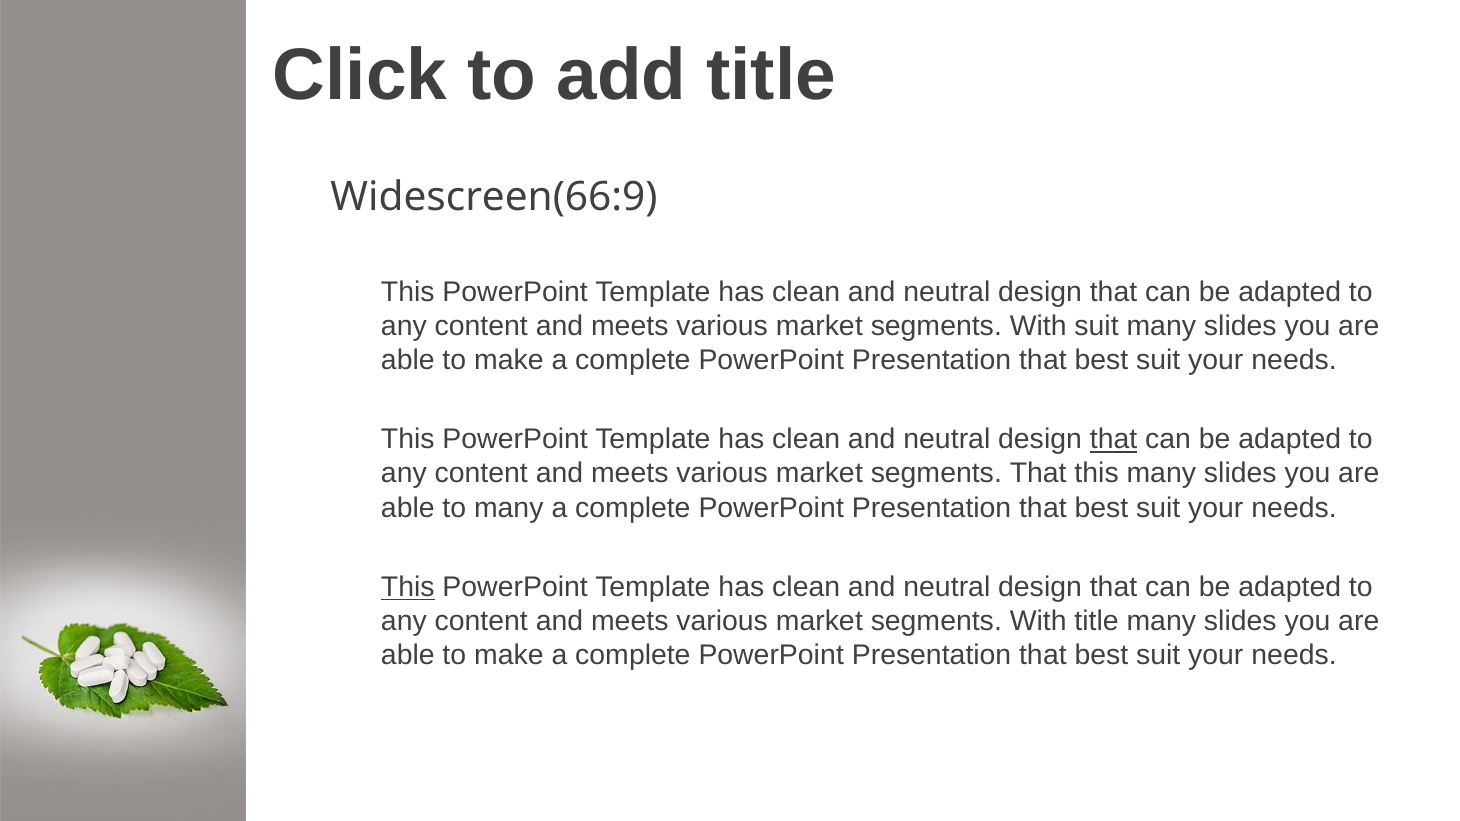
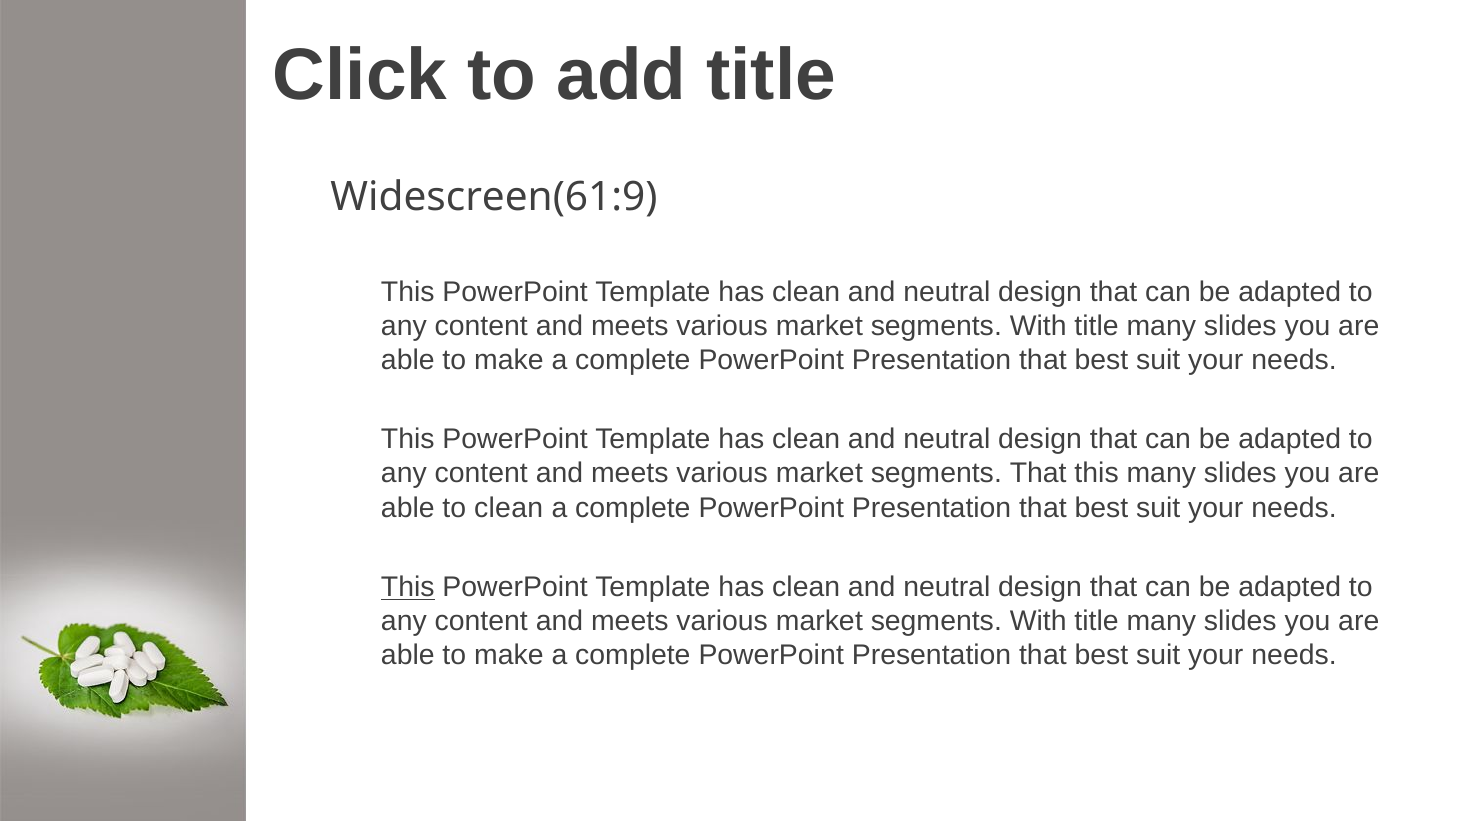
Widescreen(66:9: Widescreen(66:9 -> Widescreen(61:9 (494, 197)
suit: suit -> title (1097, 326)
that underline: present -> none (1114, 440)
to many: many -> clean (509, 508)
